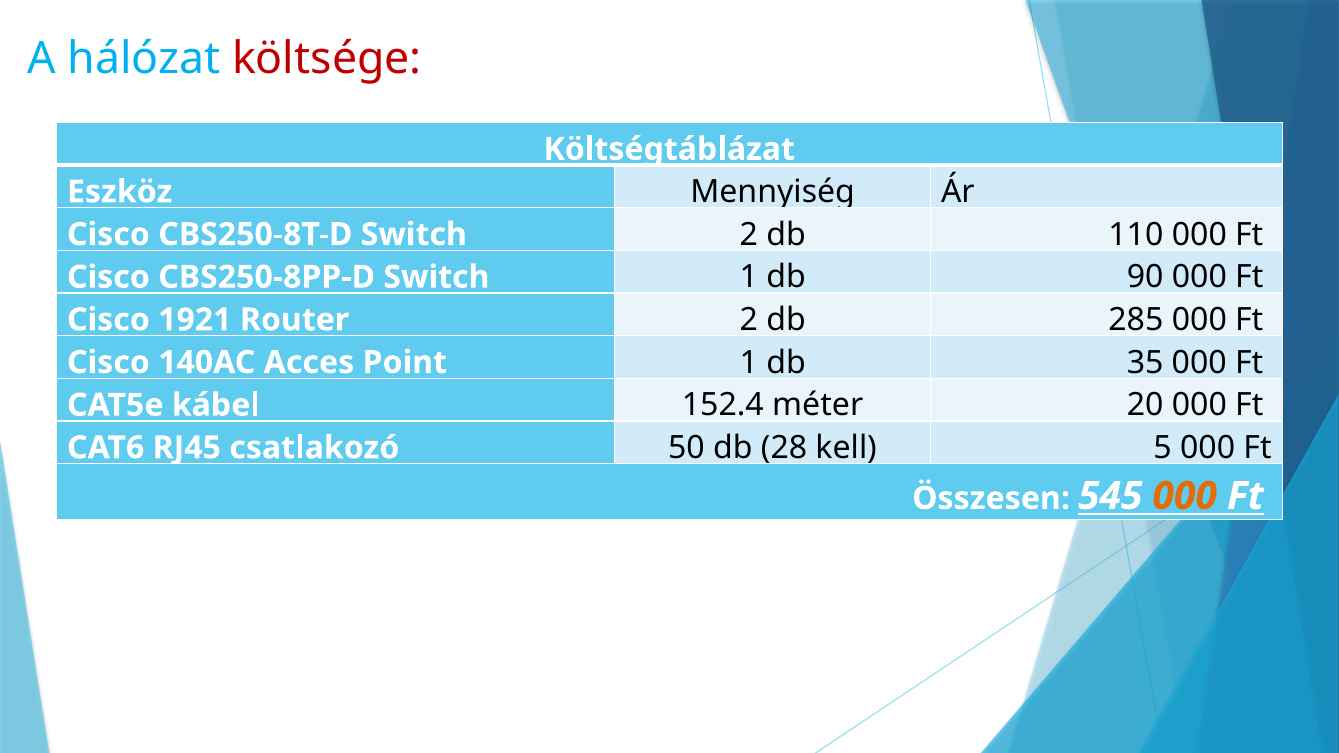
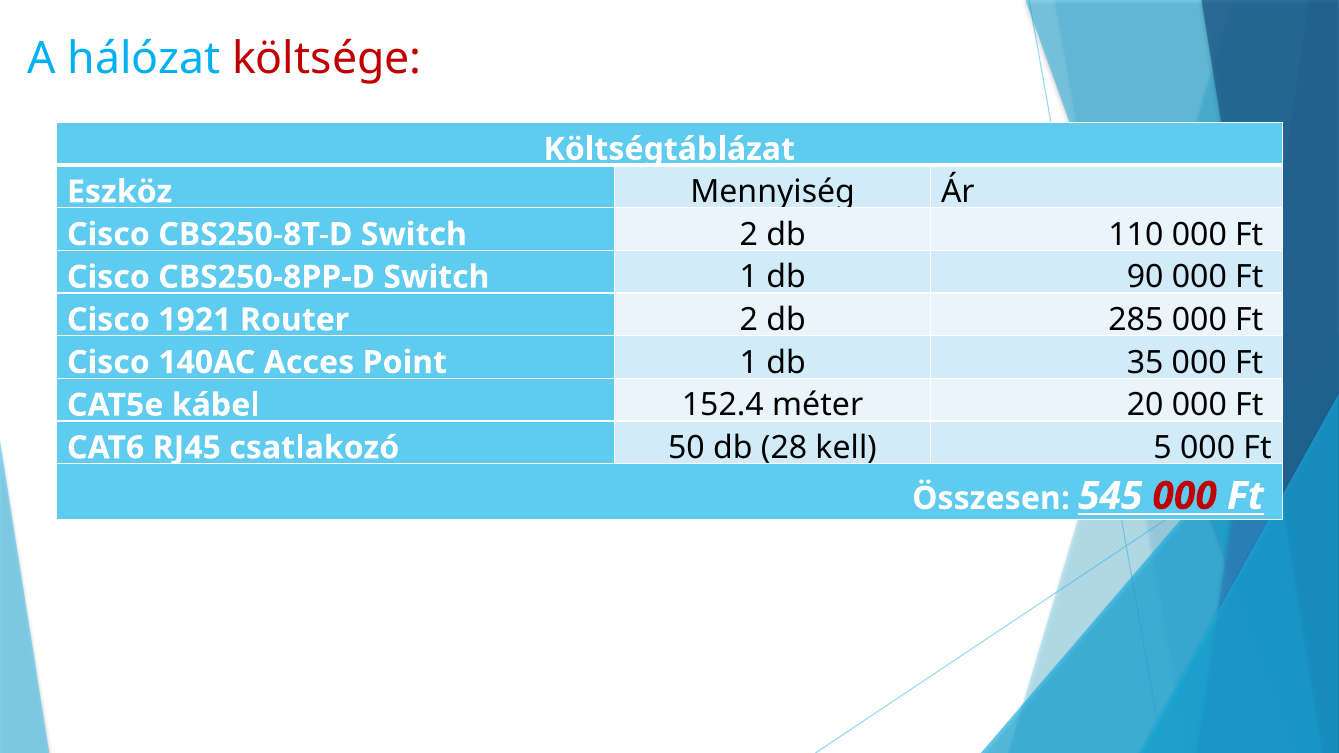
000 colour: orange -> red (1185, 496)
